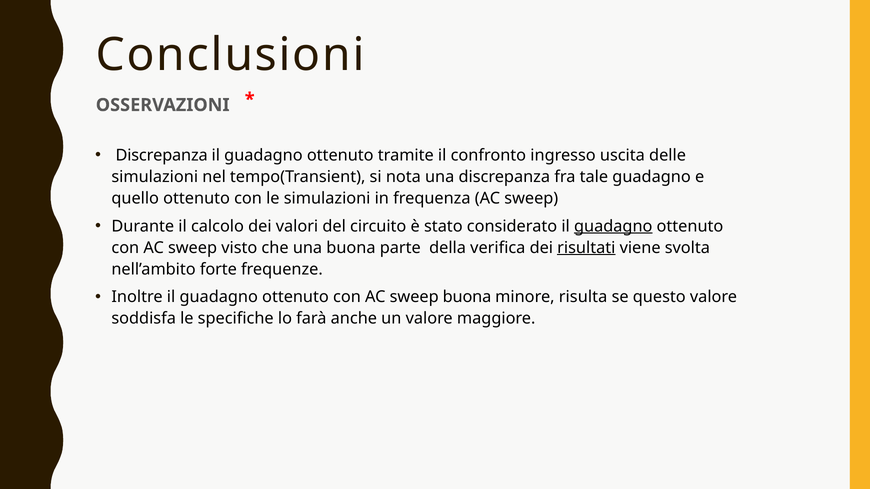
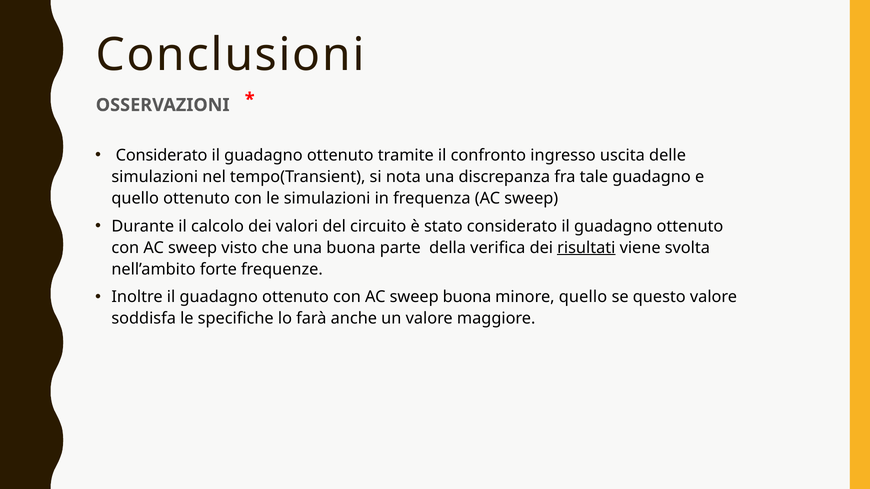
Discrepanza: Discrepanza -> Considerato (162, 155)
guadagno underline: present -> none (613, 226)
minore risulta: risulta -> quello (583, 297)
